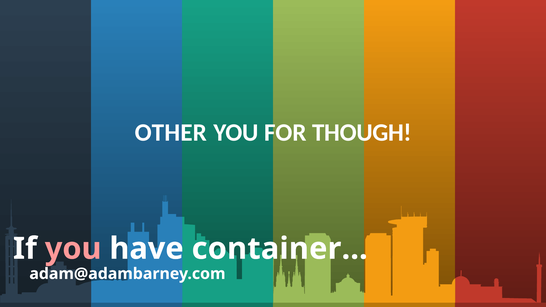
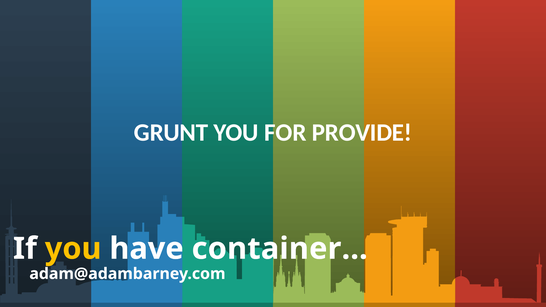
OTHER: OTHER -> GRUNT (171, 133)
THOUGH: THOUGH -> PROVIDE (362, 133)
you colour: pink -> yellow (73, 249)
